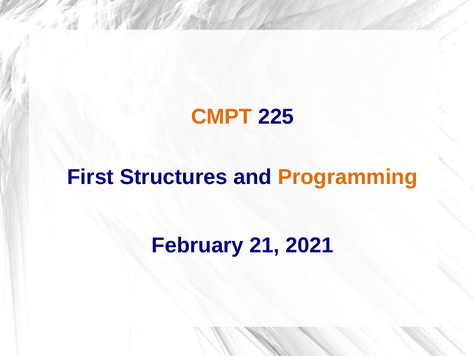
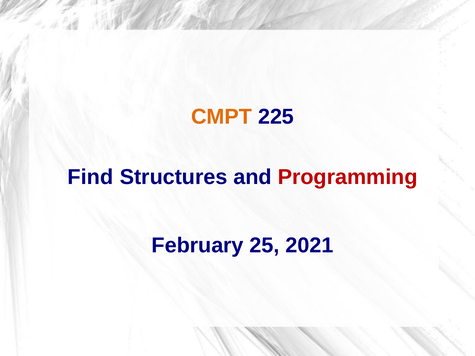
First: First -> Find (90, 177)
Programming colour: orange -> red (348, 177)
21: 21 -> 25 (265, 246)
